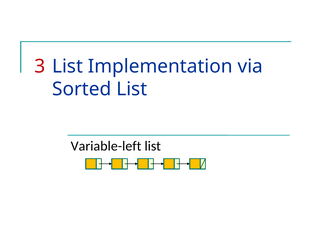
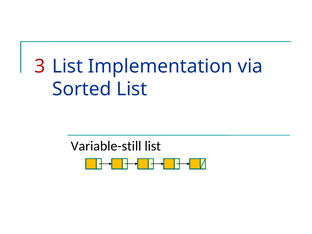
Variable-left: Variable-left -> Variable-still (106, 146)
